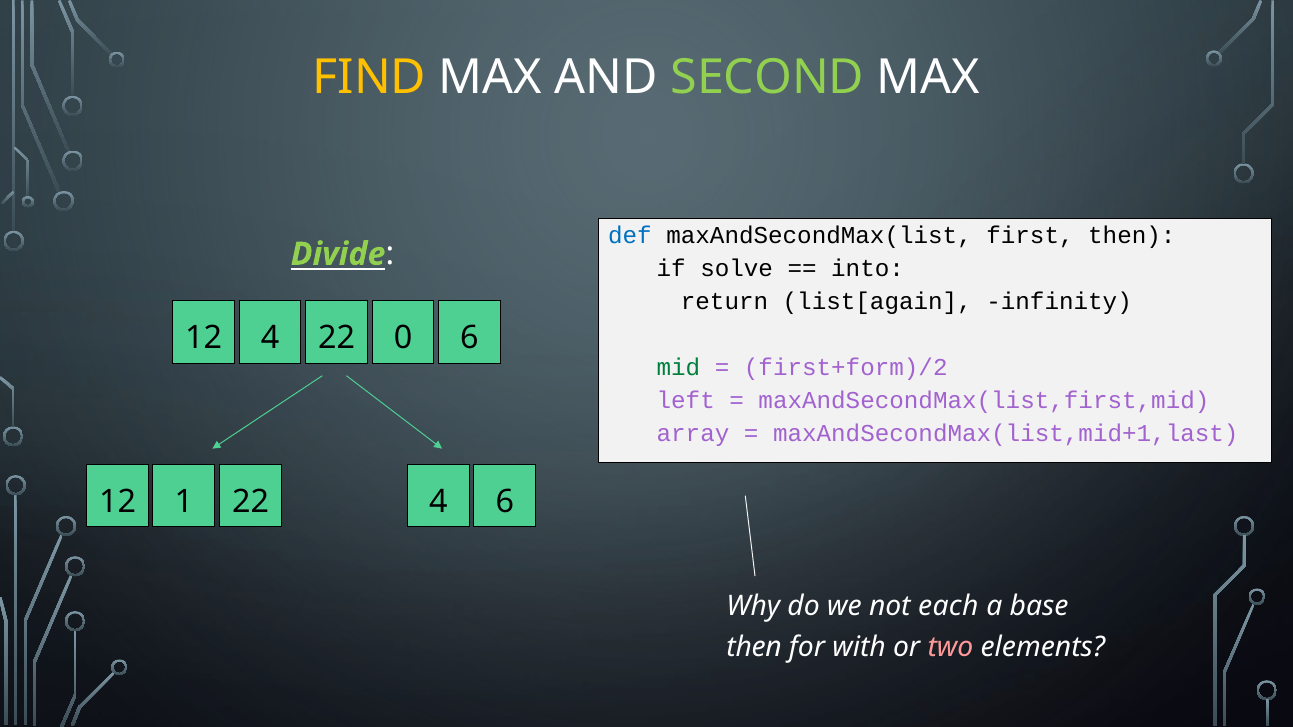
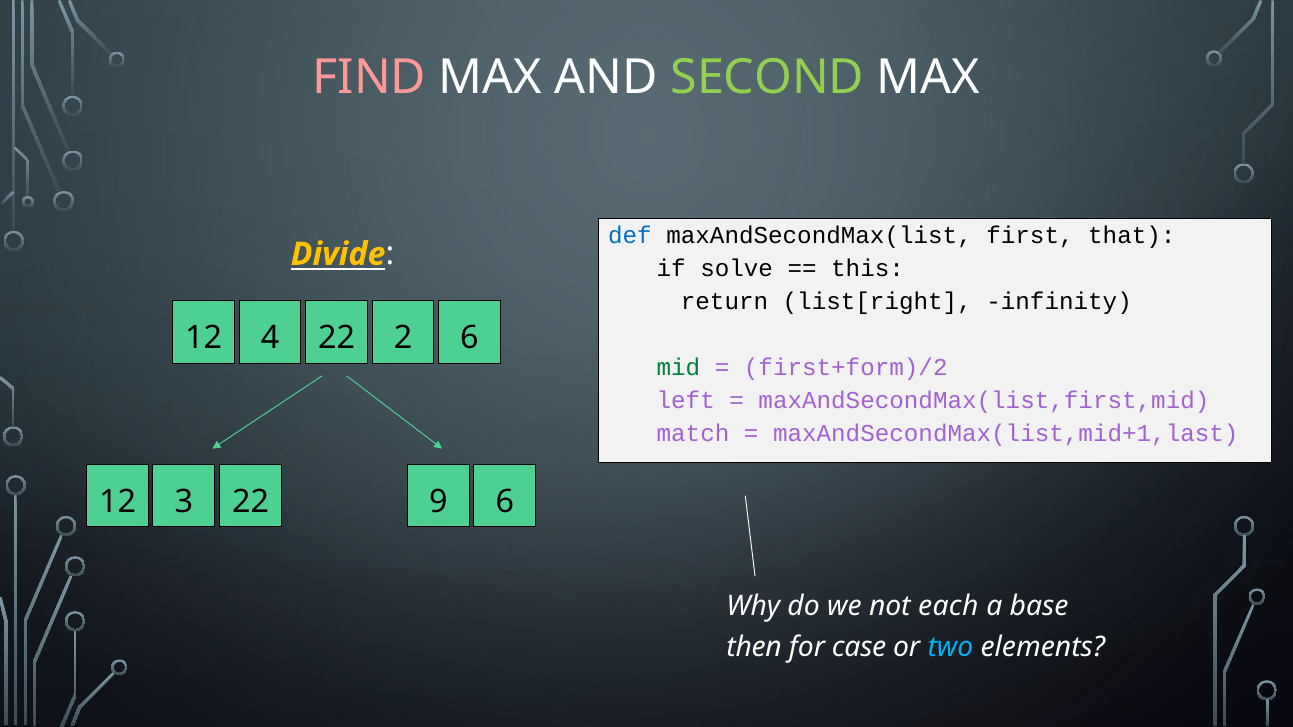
FIND colour: yellow -> pink (369, 78)
first then: then -> that (1132, 236)
Divide colour: light green -> yellow (338, 254)
into: into -> this (868, 269)
list[again: list[again -> list[right (877, 302)
0: 0 -> 2 (403, 338)
array: array -> match (693, 433)
1: 1 -> 3 (184, 502)
22 4: 4 -> 9 (438, 502)
with: with -> case (859, 648)
two colour: pink -> light blue (950, 648)
